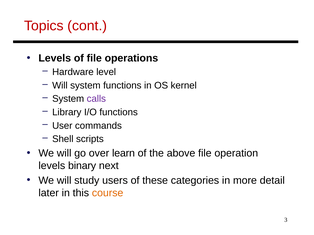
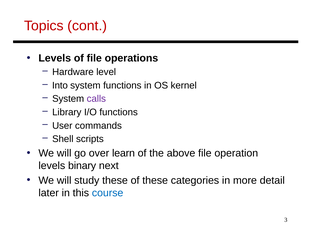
Will: Will -> Into (60, 86)
study users: users -> these (115, 181)
course colour: orange -> blue (108, 193)
